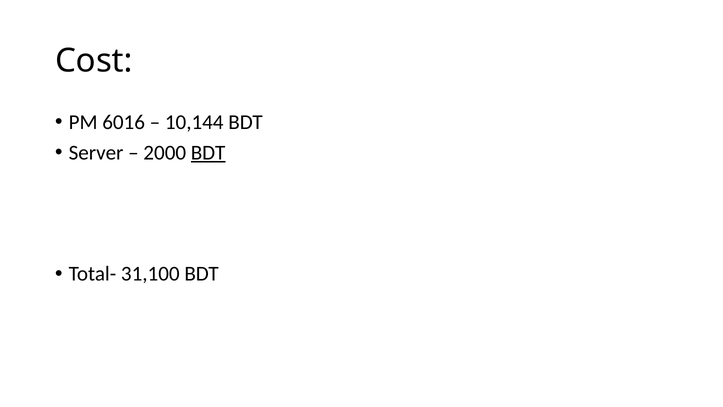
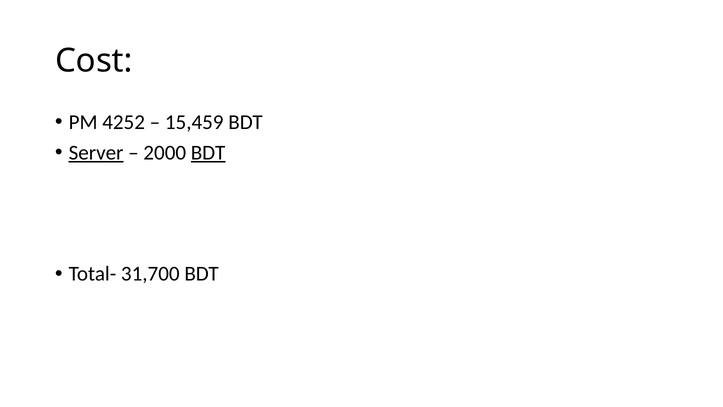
6016: 6016 -> 4252 (124, 122)
10,144: 10,144 -> 15,459 (194, 122)
Server underline: none -> present (96, 153)
31,100: 31,100 -> 31,700 (150, 274)
